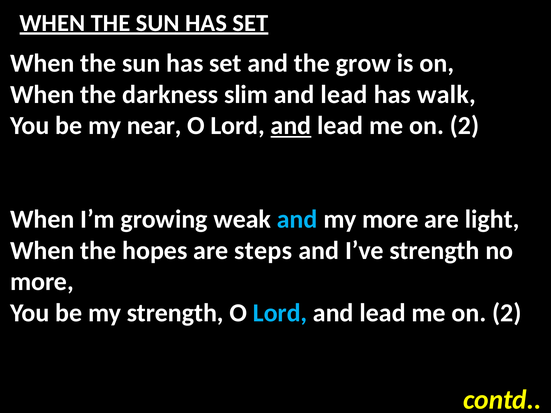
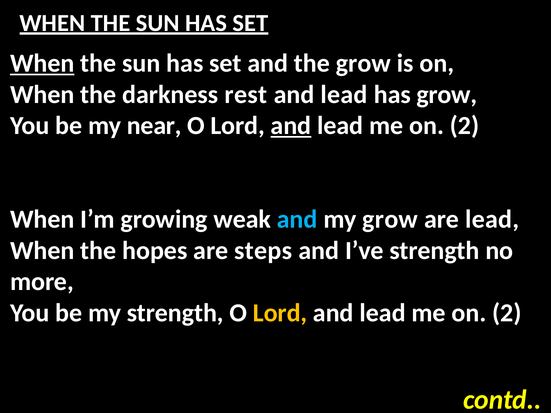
When underline: none -> present (42, 63)
slim: slim -> rest (246, 95)
has walk: walk -> grow (447, 95)
my more: more -> grow (390, 219)
are light: light -> lead (492, 219)
Lord colour: light blue -> yellow (280, 313)
